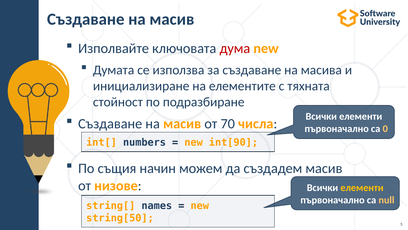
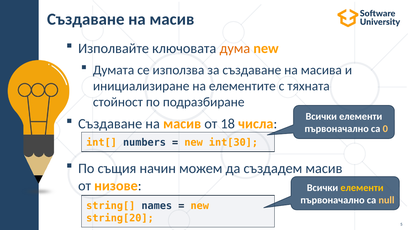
дума colour: red -> orange (235, 48)
70: 70 -> 18 (228, 124)
int[90: int[90 -> int[30 (233, 142)
string[50: string[50 -> string[20 (120, 218)
